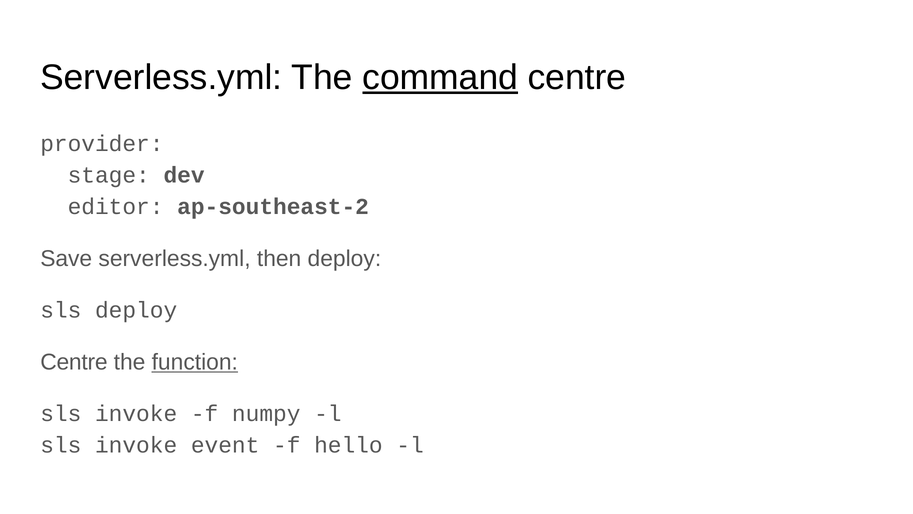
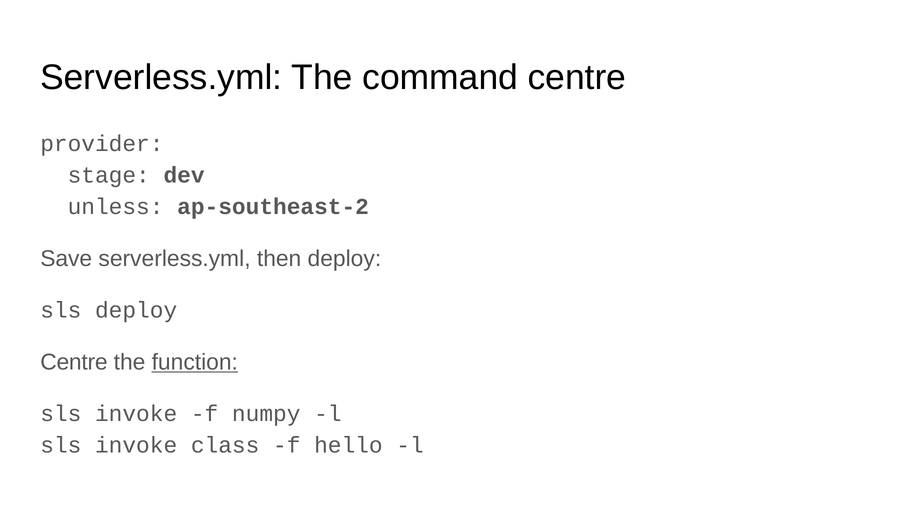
command underline: present -> none (440, 77)
editor: editor -> unless (116, 207)
event: event -> class (225, 445)
